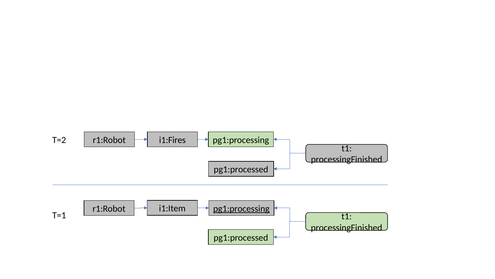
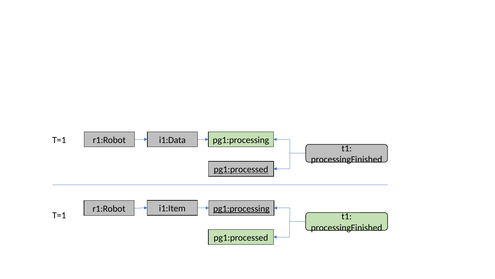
i1:Fires: i1:Fires -> i1:Data (172, 140)
T=2: T=2 -> T=1 (59, 140)
pg1:processed underline: none -> present (241, 169)
